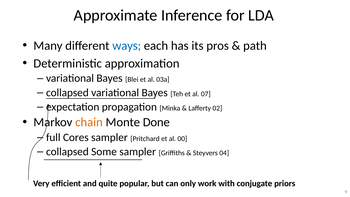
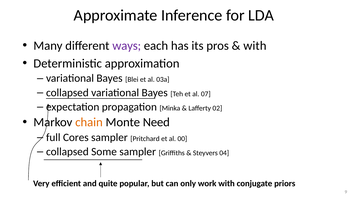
ways colour: blue -> purple (127, 46)
path: path -> with (255, 46)
Done: Done -> Need (156, 122)
